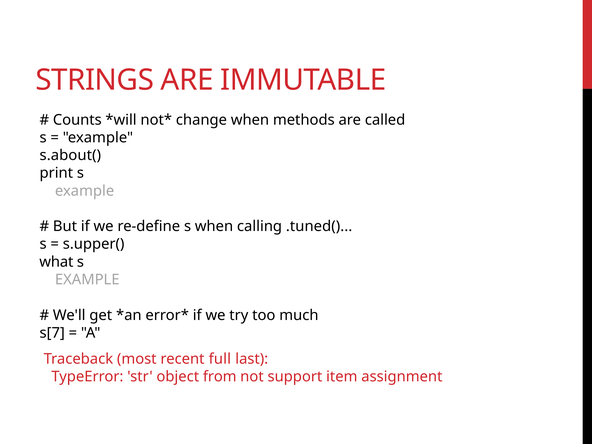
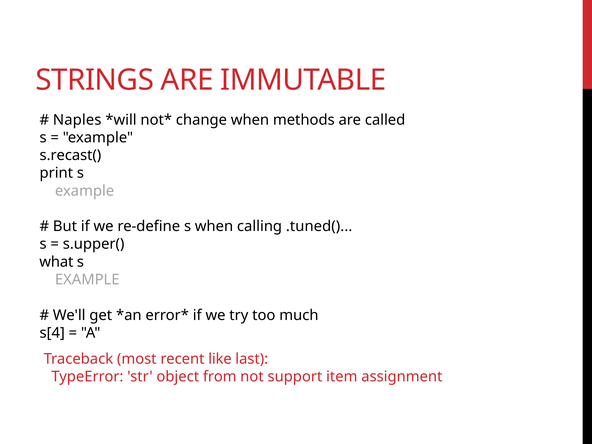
Counts: Counts -> Naples (77, 120)
s.about(: s.about( -> s.recast( (70, 155)
s[7: s[7 -> s[4 (52, 333)
full: full -> like (220, 359)
